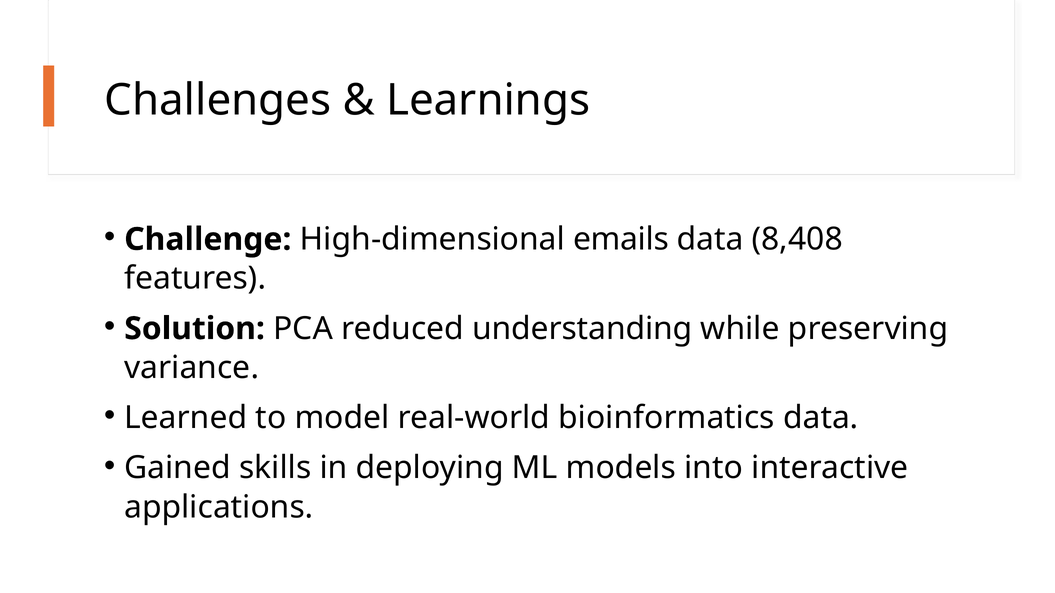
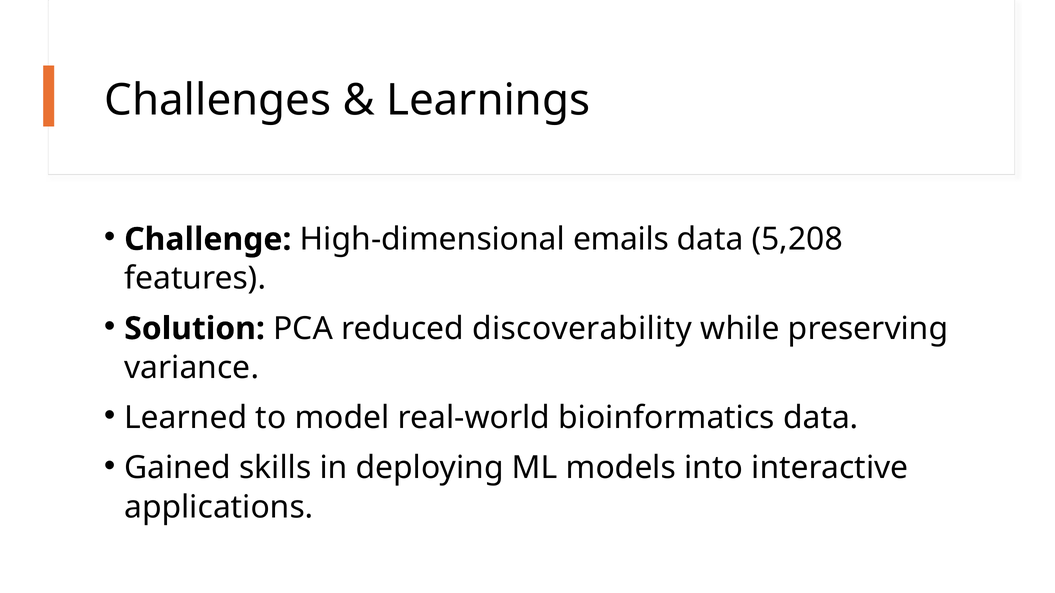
8,408: 8,408 -> 5,208 (797, 240)
understanding: understanding -> discoverability (582, 329)
